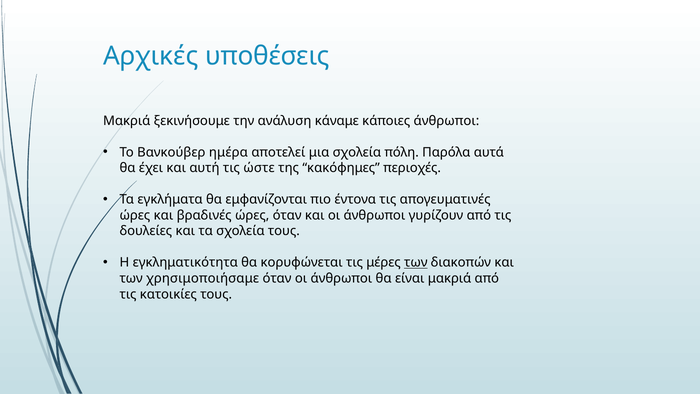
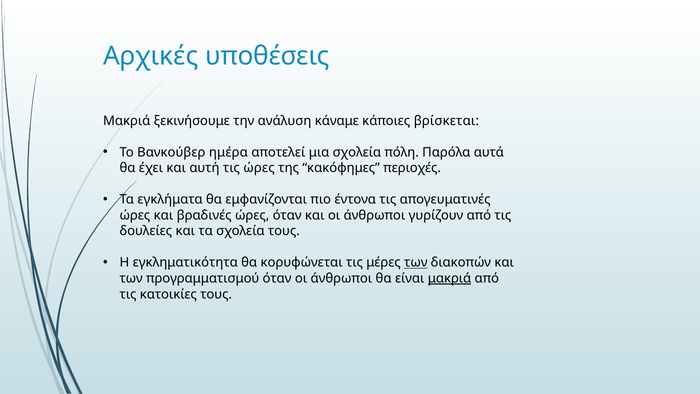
κάποιες άνθρωποι: άνθρωποι -> βρίσκεται (446, 121)
τις ώστε: ώστε -> ώρες (259, 168)
χρησιμοποιήσαμε: χρησιμοποιήσαμε -> προγραμματισμού (203, 278)
μακριά underline: none -> present (450, 278)
